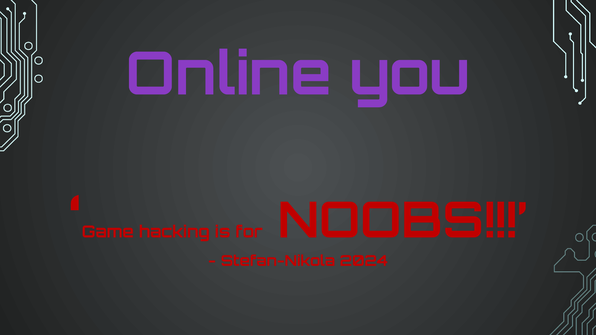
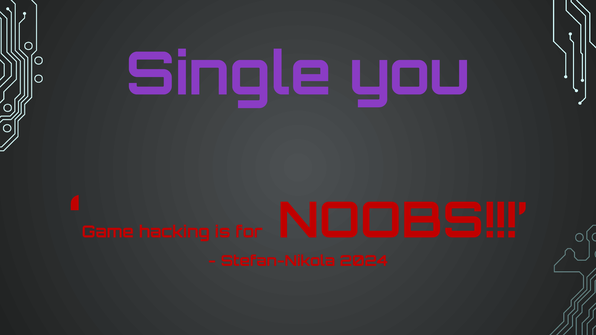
Online: Online -> Single (229, 75)
